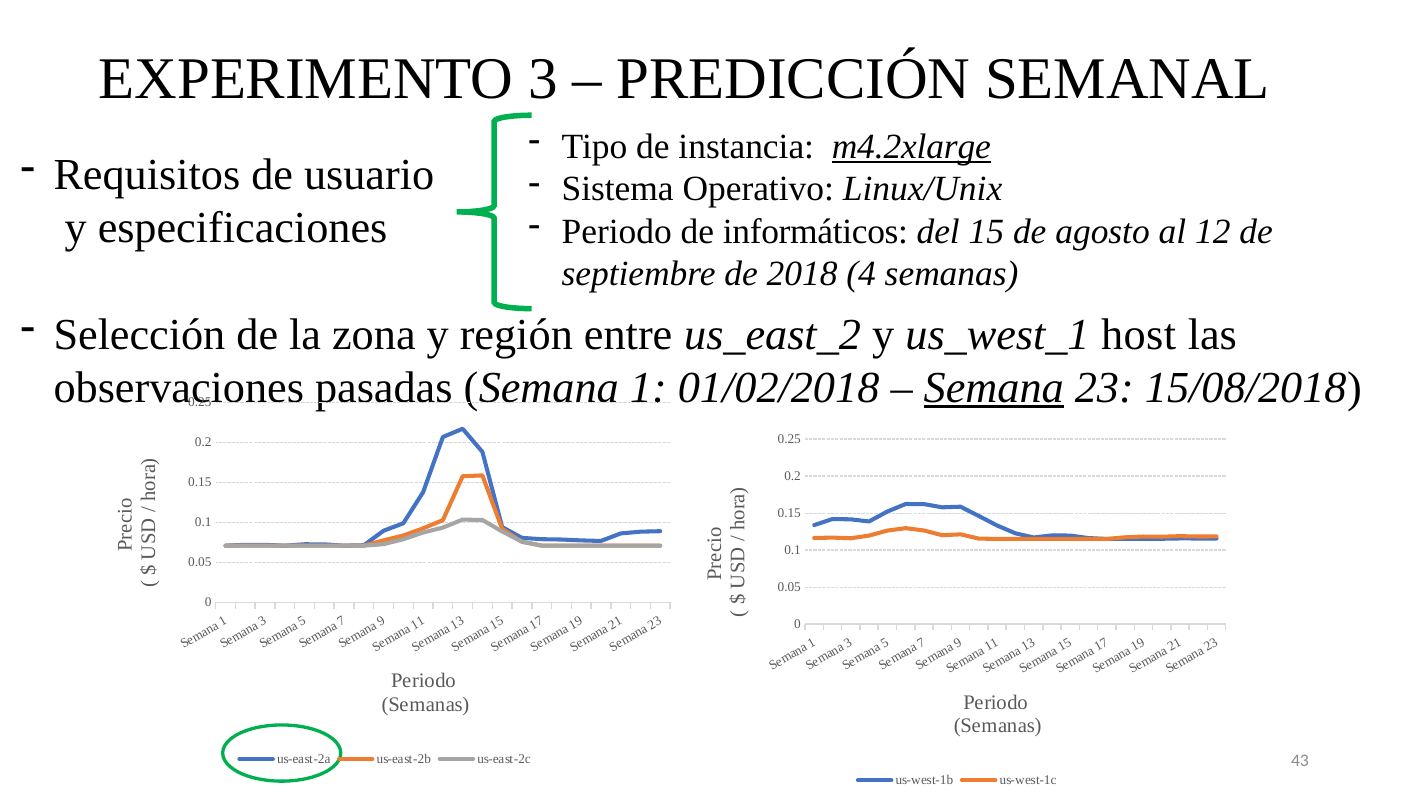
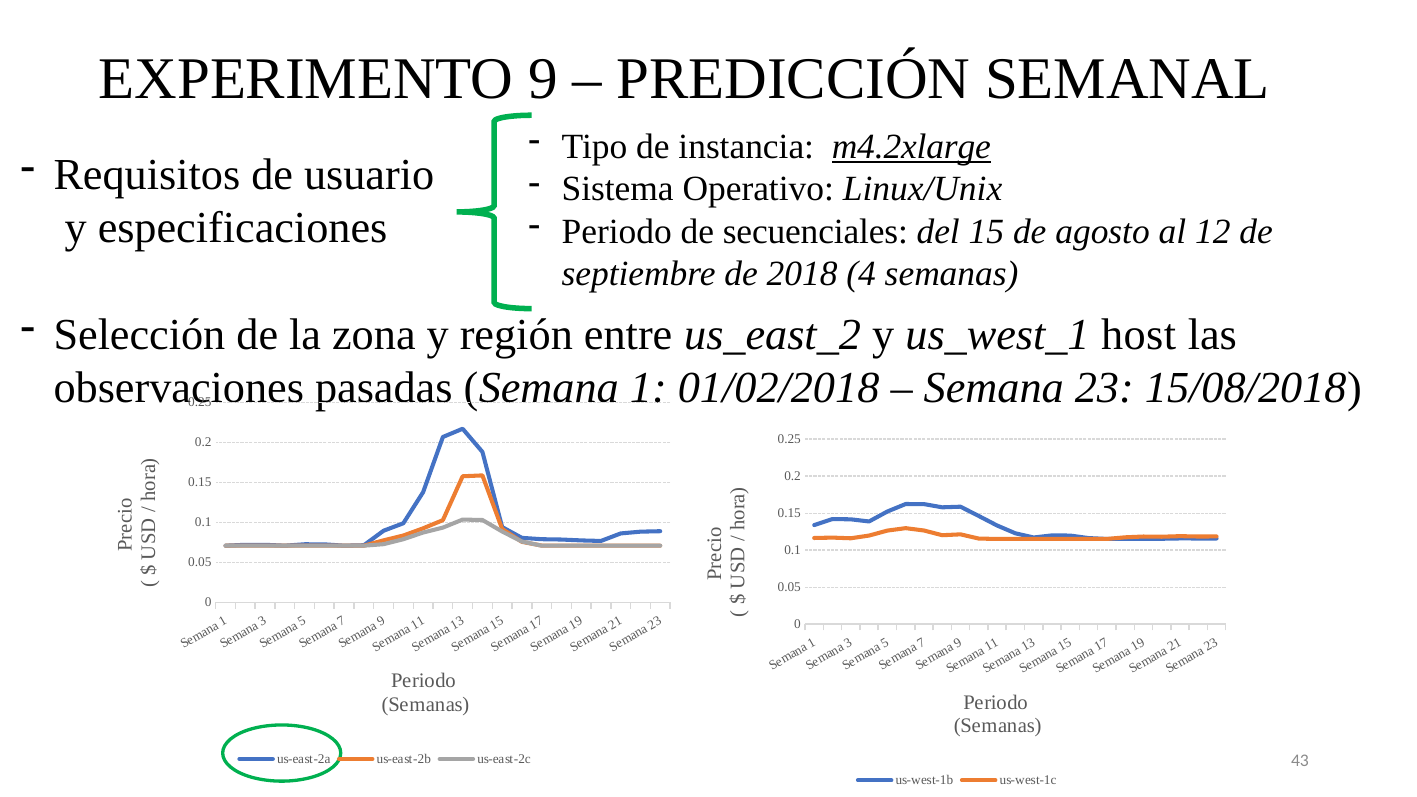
EXPERIMENTO 3: 3 -> 9 (543, 79)
informáticos: informáticos -> secuenciales (815, 232)
Semana underline: present -> none (994, 388)
